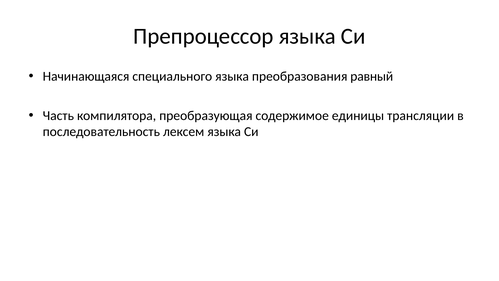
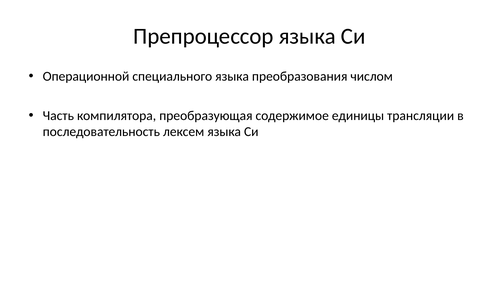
Начинающаяся: Начинающаяся -> Операционной (86, 76)
равный: равный -> числом (372, 76)
